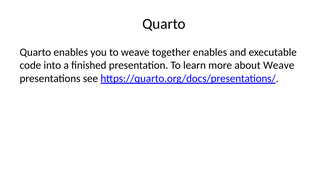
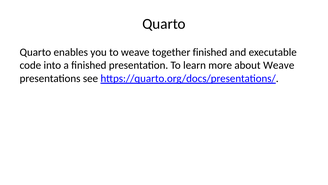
together enables: enables -> finished (210, 52)
